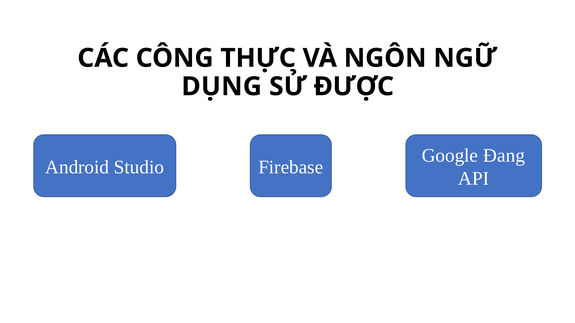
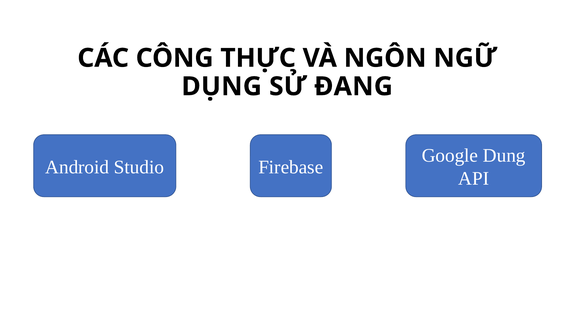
ĐƯỢC: ĐƯỢC -> ĐANG (354, 87)
Đang: Đang -> Dung (504, 156)
